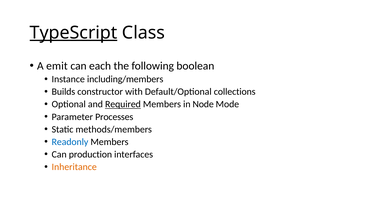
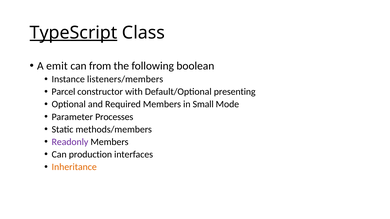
each: each -> from (100, 66)
including/members: including/members -> listeners/members (125, 79)
Builds: Builds -> Parcel (63, 92)
collections: collections -> presenting (235, 92)
Required underline: present -> none (123, 104)
Node: Node -> Small (203, 104)
Readonly colour: blue -> purple (70, 142)
